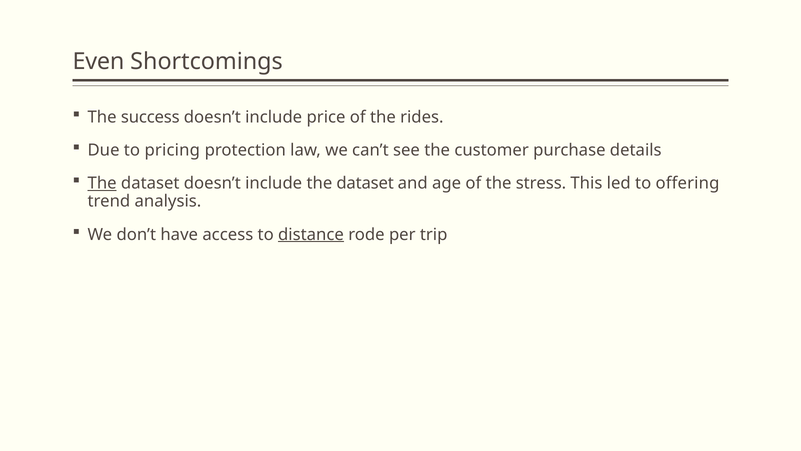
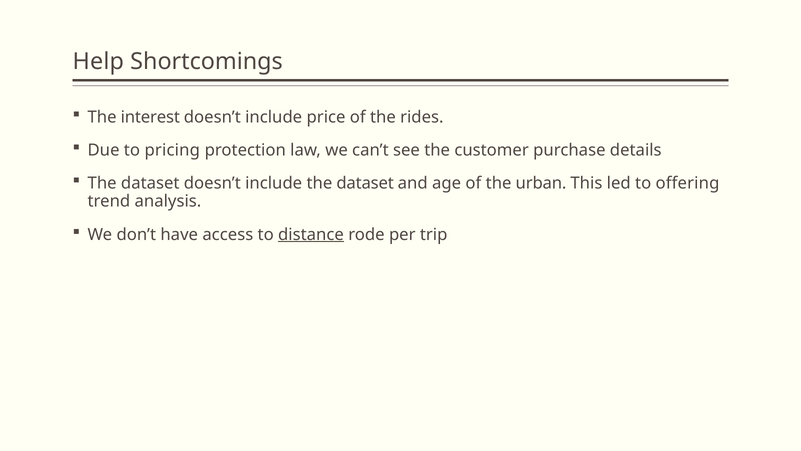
Even: Even -> Help (98, 61)
success: success -> interest (150, 117)
The underline: present -> none (102, 183)
stress: stress -> urban (541, 183)
